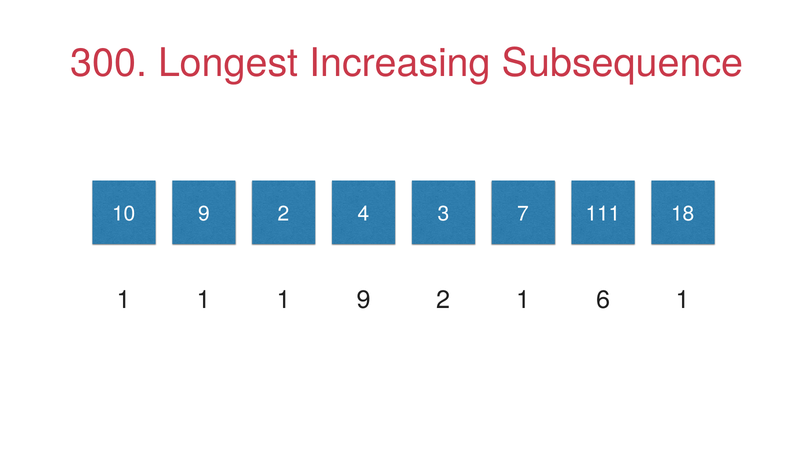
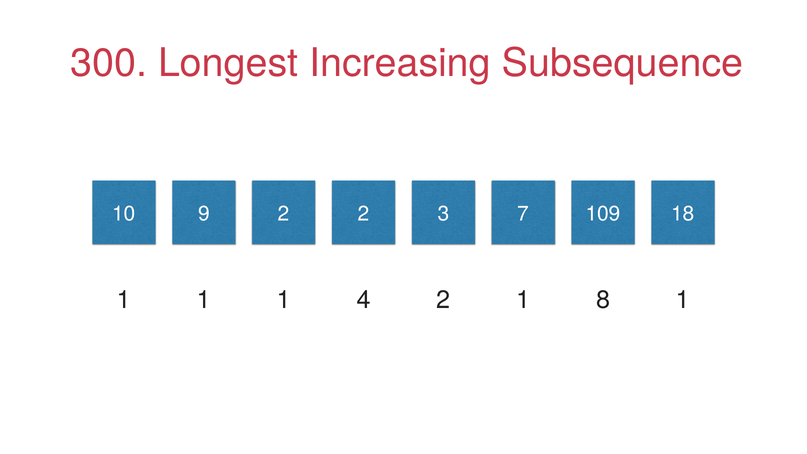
2 4: 4 -> 2 (364, 214)
111: 111 -> 109 (603, 214)
1 9: 9 -> 4 (364, 300)
6: 6 -> 8 (603, 300)
